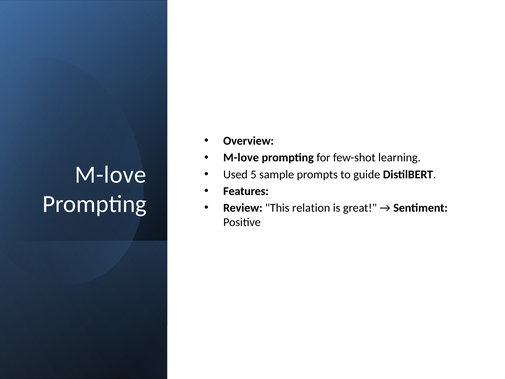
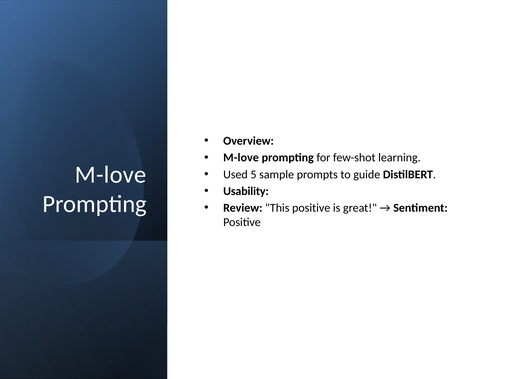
Features: Features -> Usability (246, 191)
This relation: relation -> positive (311, 208)
